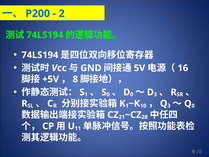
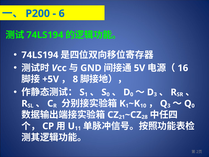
2: 2 -> 6 (62, 14)
